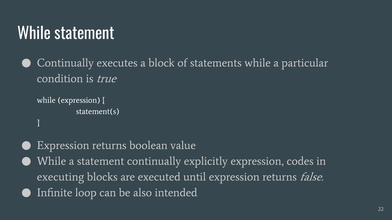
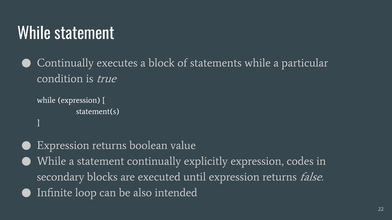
executing: executing -> secondary (61, 177)
